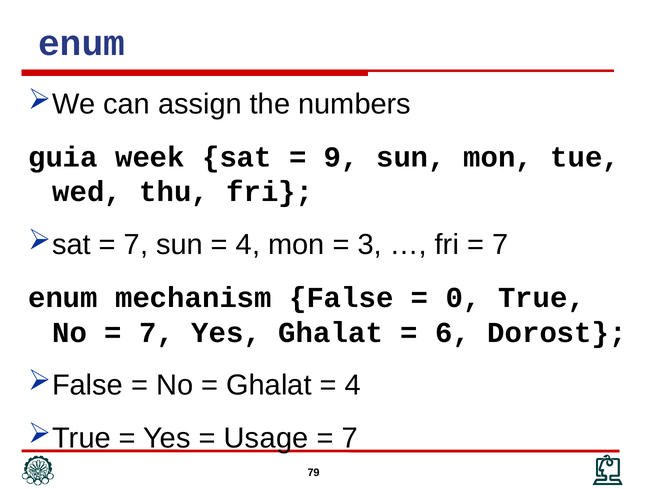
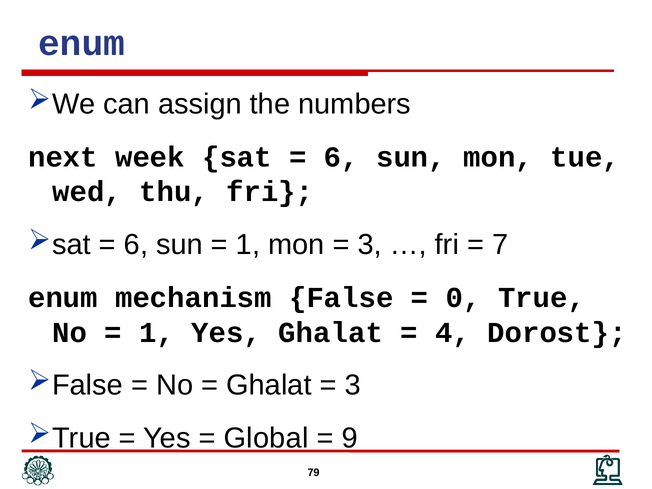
guia: guia -> next (63, 157)
9: 9 -> 6 (341, 157)
7: 7 -> 6 (136, 245)
4: 4 -> 1 (248, 245)
7: 7 -> 1 (157, 333)
6: 6 -> 4 (452, 333)
4: 4 -> 3 (353, 385)
Usage: Usage -> Global (266, 438)
7: 7 -> 9 (350, 438)
